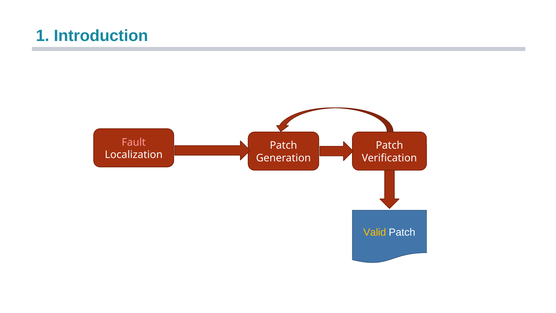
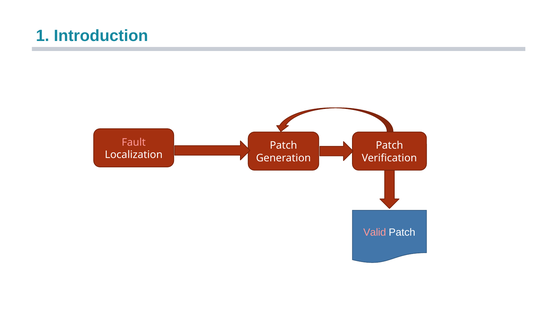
Valid colour: yellow -> pink (375, 232)
